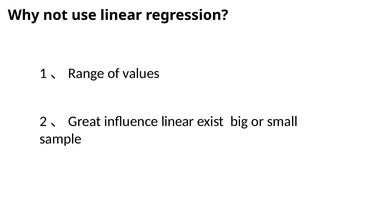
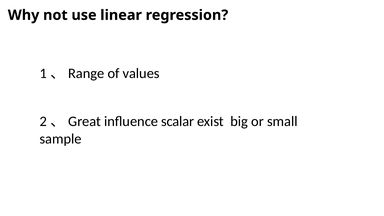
influence linear: linear -> scalar (178, 121)
